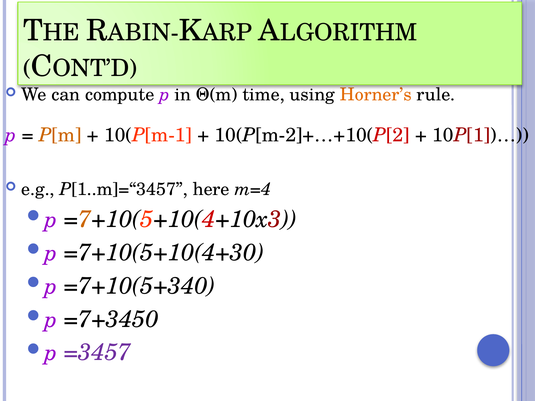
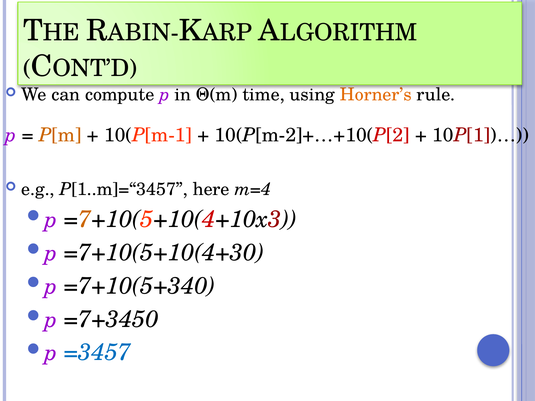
=3457 colour: purple -> blue (97, 353)
